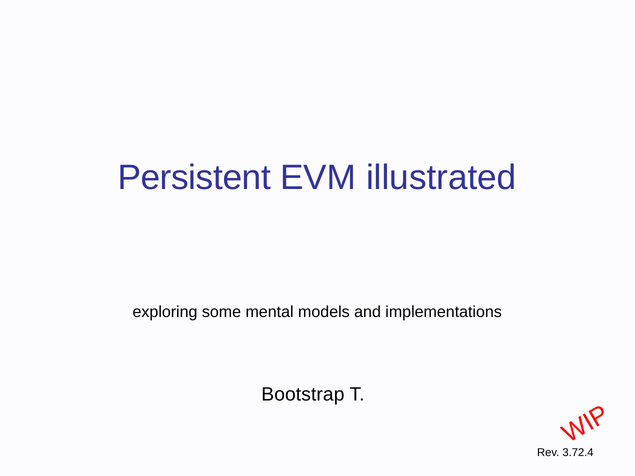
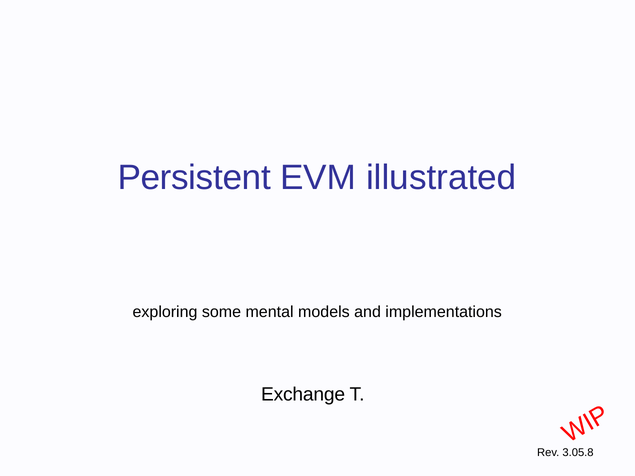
Bootstrap: Bootstrap -> Exchange (303, 394)
3.72.4: 3.72.4 -> 3.05.8 (578, 453)
